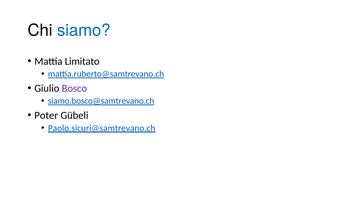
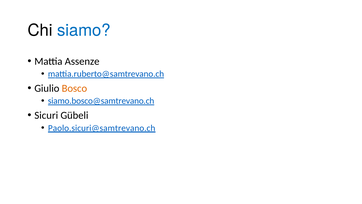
Limitato: Limitato -> Assenze (82, 61)
Bosco colour: purple -> orange (74, 88)
Poter: Poter -> Sicuri (46, 115)
